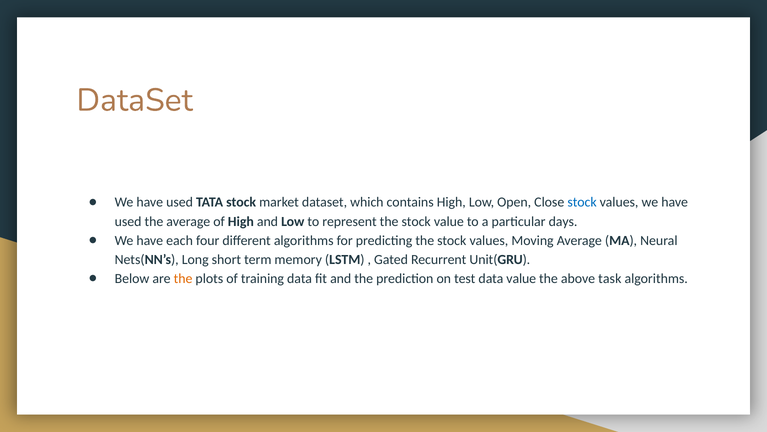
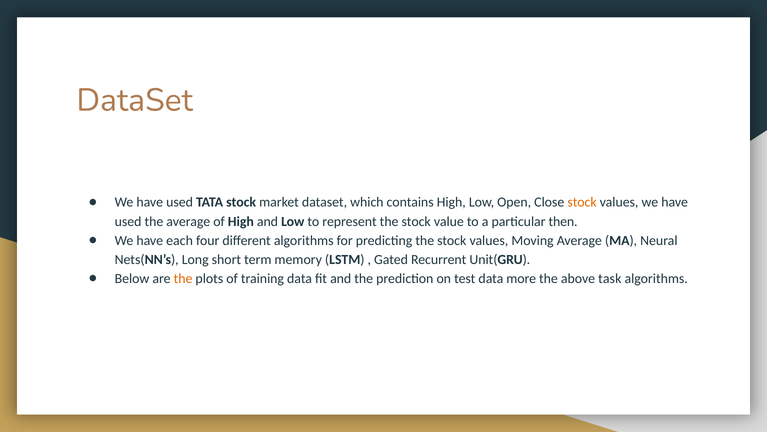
stock colour: blue -> orange (582, 202)
days: days -> then (563, 221)
data value: value -> more (521, 278)
